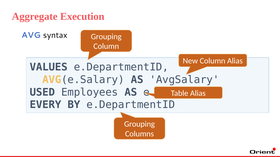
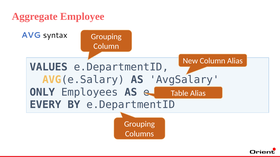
Execution: Execution -> Employee (82, 16)
USED: USED -> ONLY (42, 92)
